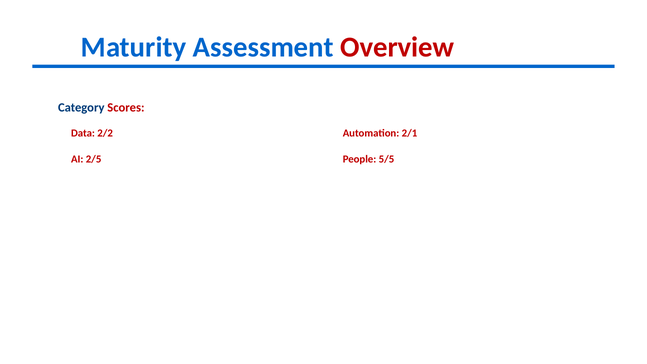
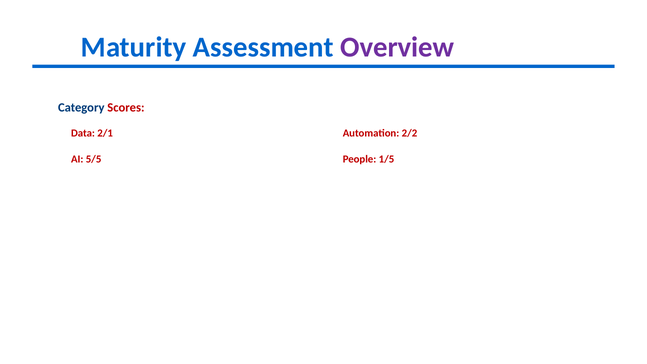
Overview colour: red -> purple (397, 47)
2/2: 2/2 -> 2/1 (105, 133)
2/1: 2/1 -> 2/2 (409, 133)
2/5: 2/5 -> 5/5 (94, 159)
5/5: 5/5 -> 1/5 (387, 159)
